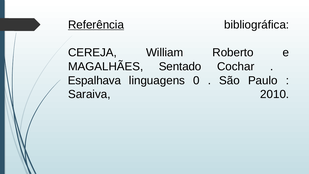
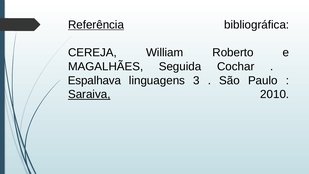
Sentado: Sentado -> Seguida (180, 66)
0: 0 -> 3 (196, 80)
Saraiva underline: none -> present (89, 94)
